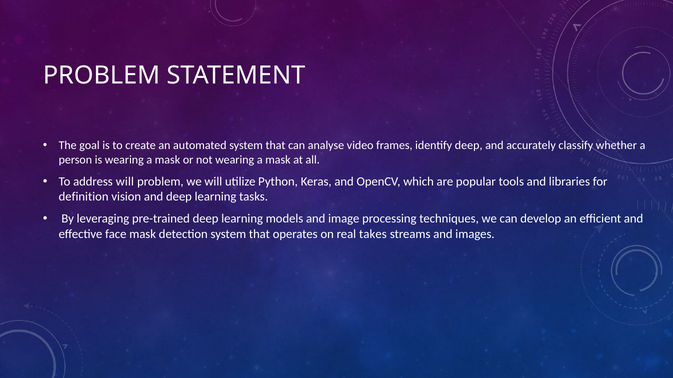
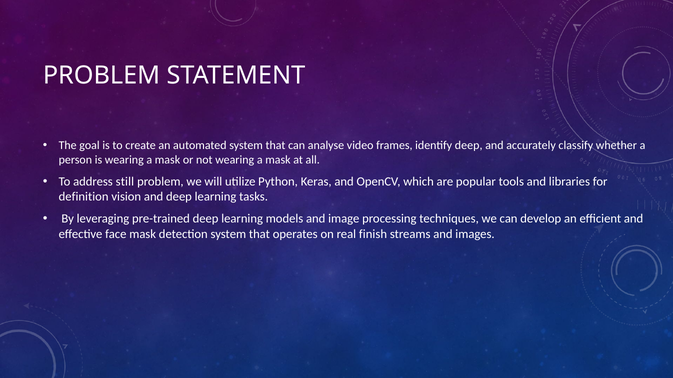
address will: will -> still (125, 182)
takes: takes -> finish (373, 234)
